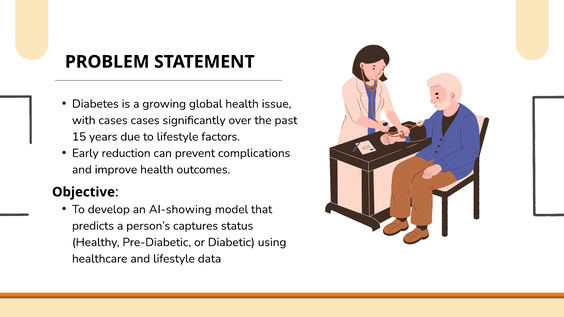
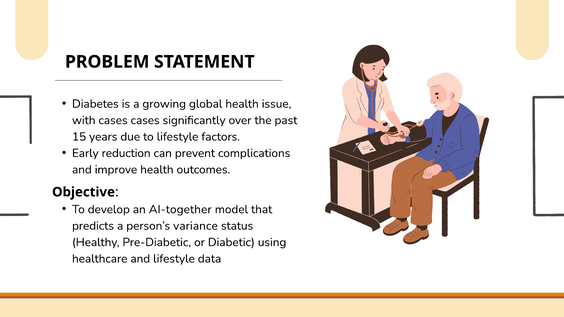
AI-showing: AI-showing -> AI-together (180, 210)
captures: captures -> variance (195, 226)
